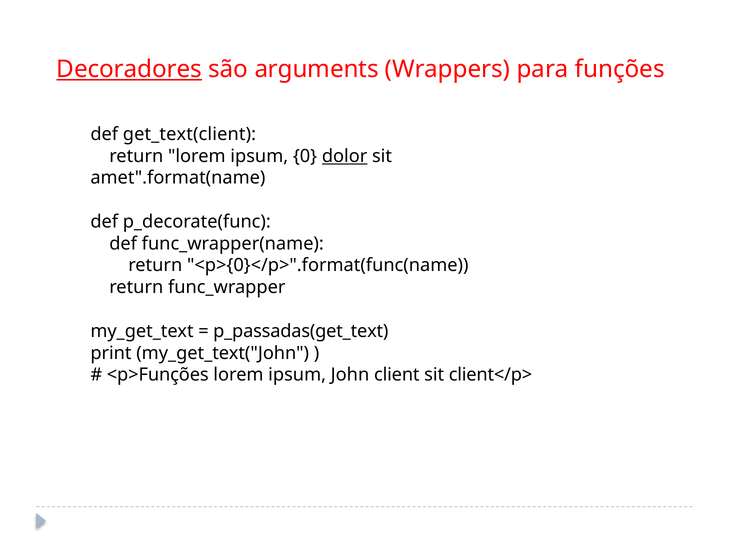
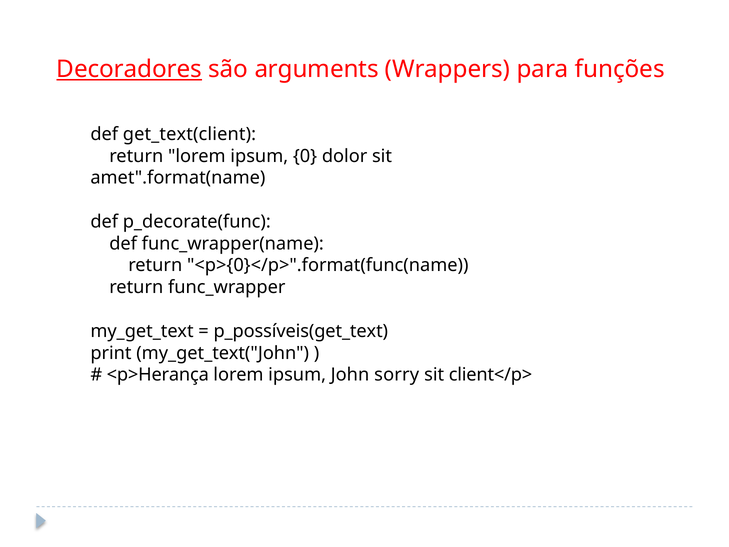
dolor underline: present -> none (345, 156)
p_passadas(get_text: p_passadas(get_text -> p_possíveis(get_text (301, 331)
<p>Funções: <p>Funções -> <p>Herança (158, 375)
client: client -> sorry (397, 375)
